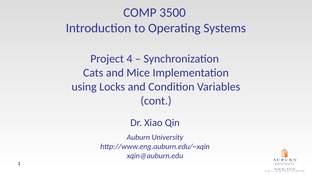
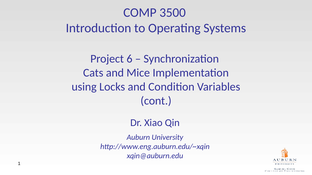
4: 4 -> 6 (129, 59)
